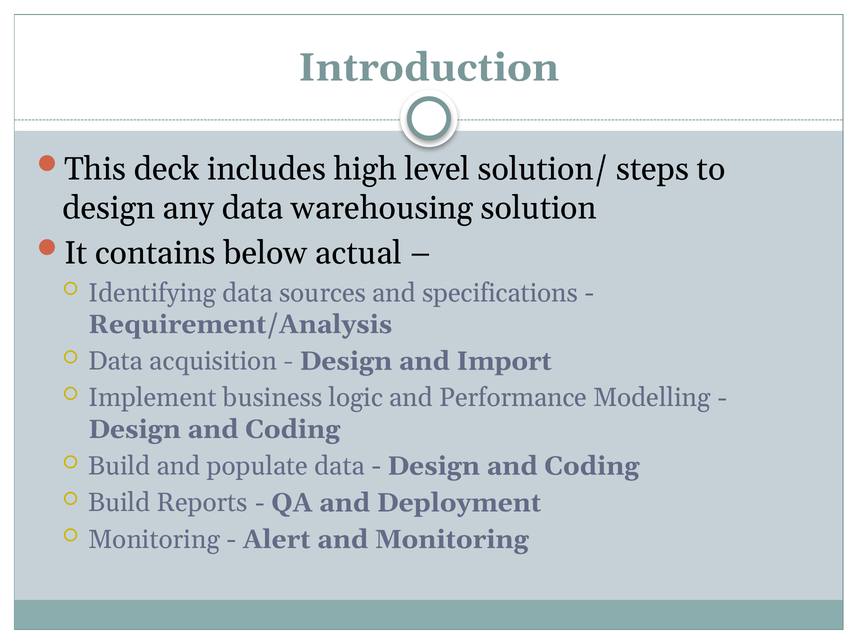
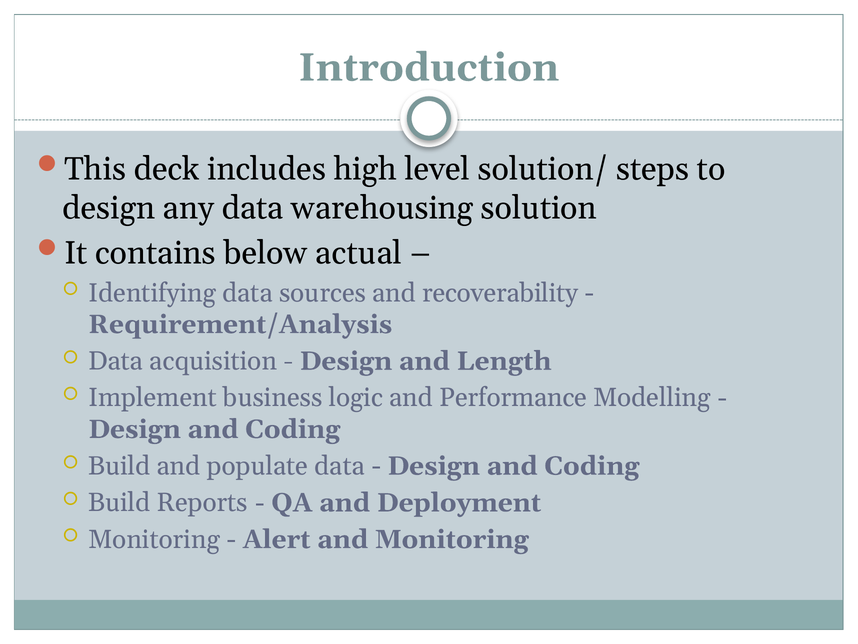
specifications: specifications -> recoverability (500, 293)
Import: Import -> Length (504, 361)
